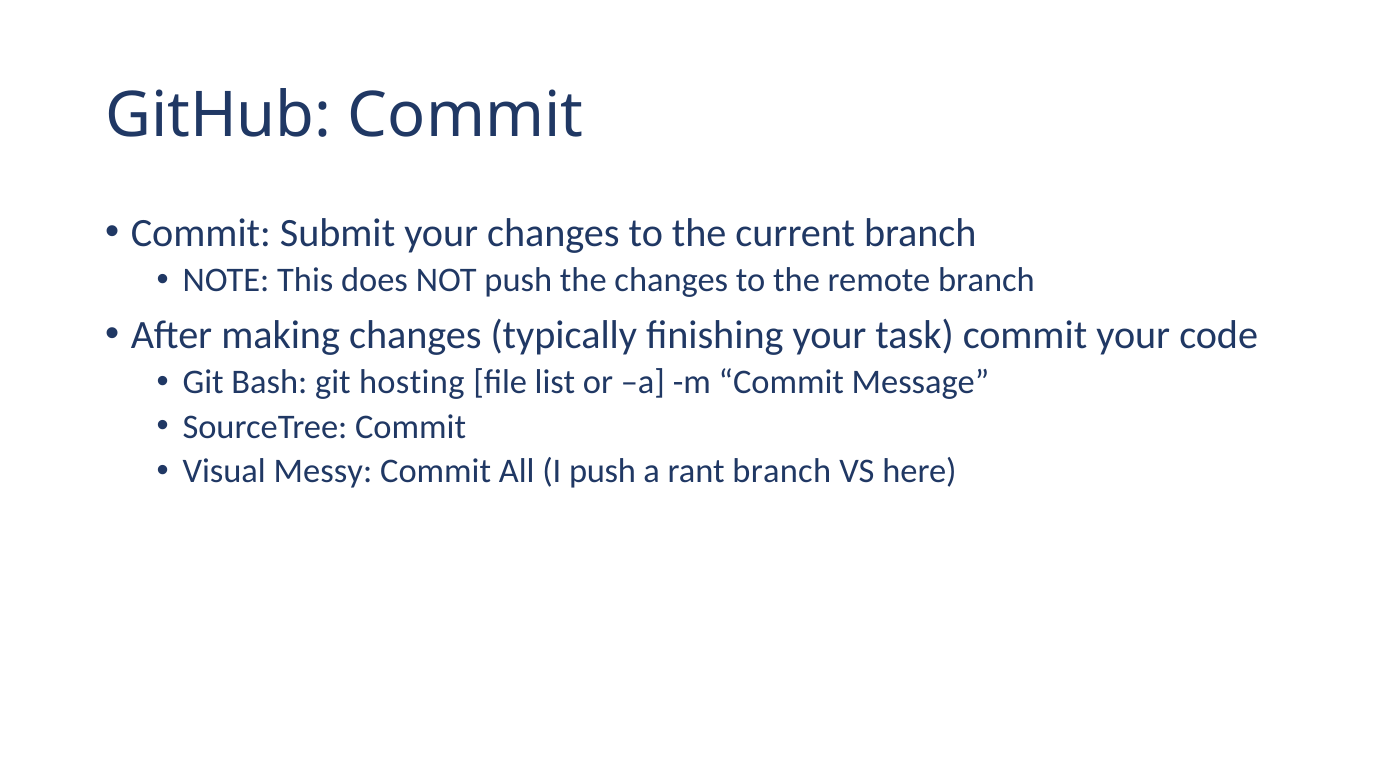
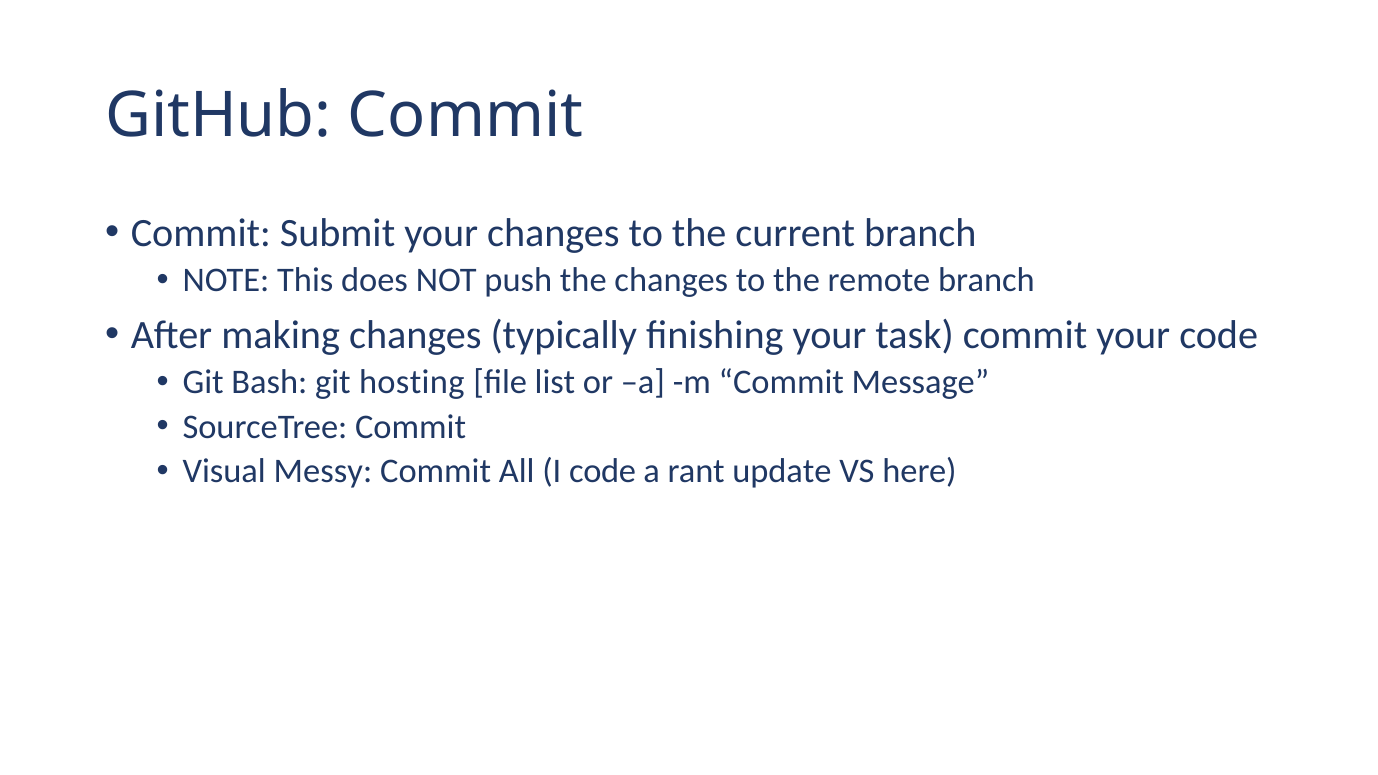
I push: push -> code (603, 471)
rant branch: branch -> update (782, 471)
